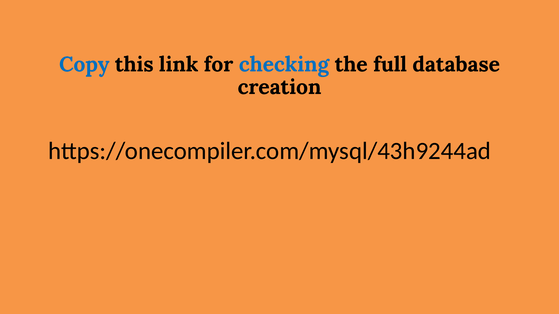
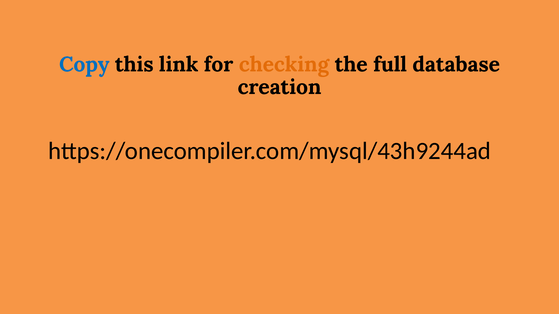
checking colour: blue -> orange (284, 65)
